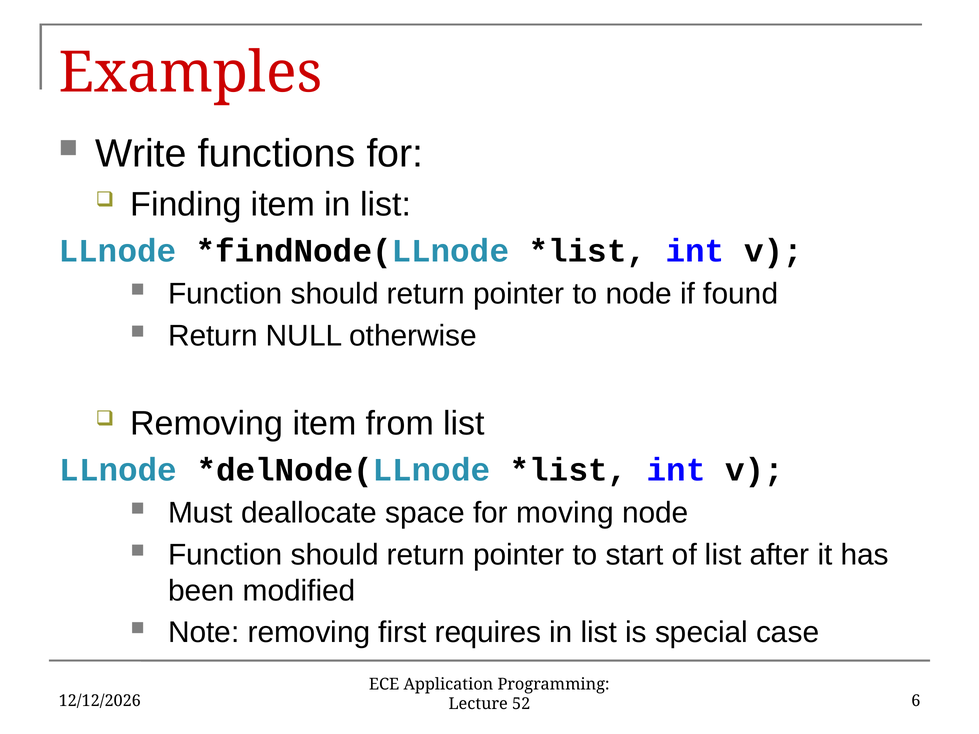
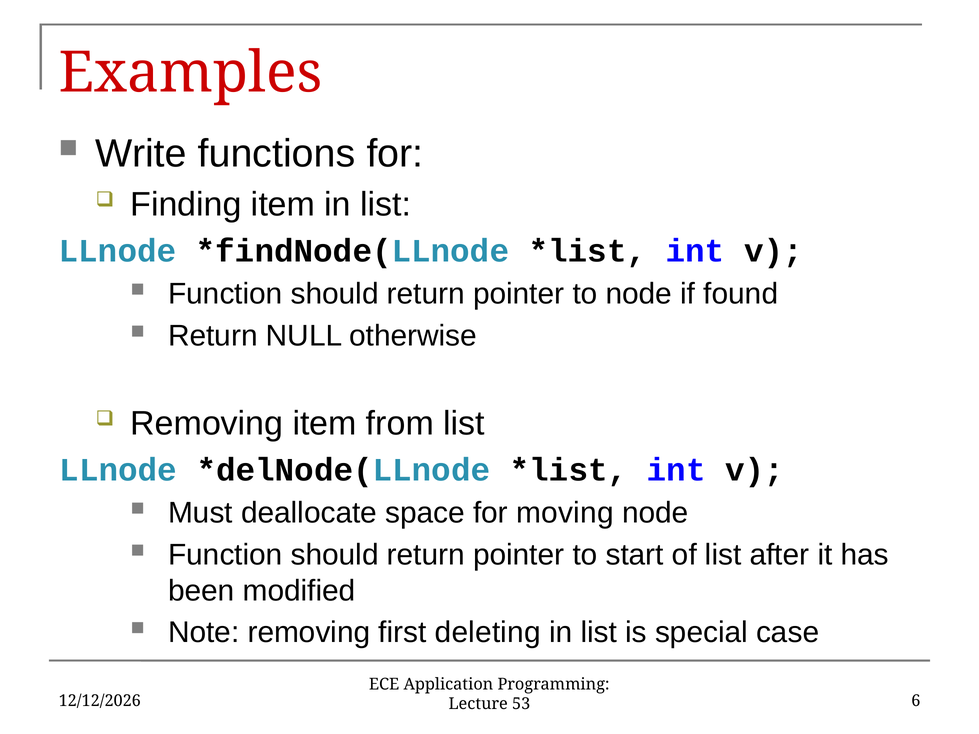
requires: requires -> deleting (488, 633)
52: 52 -> 53 (521, 704)
